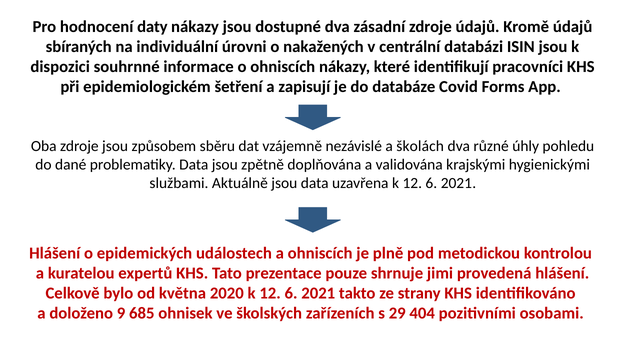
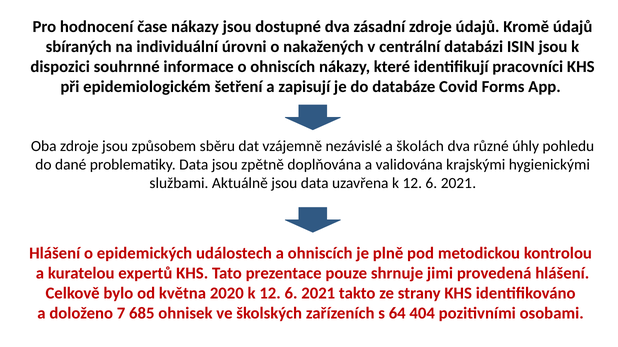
daty: daty -> čase (152, 27)
9: 9 -> 7 (121, 314)
29: 29 -> 64 (397, 314)
